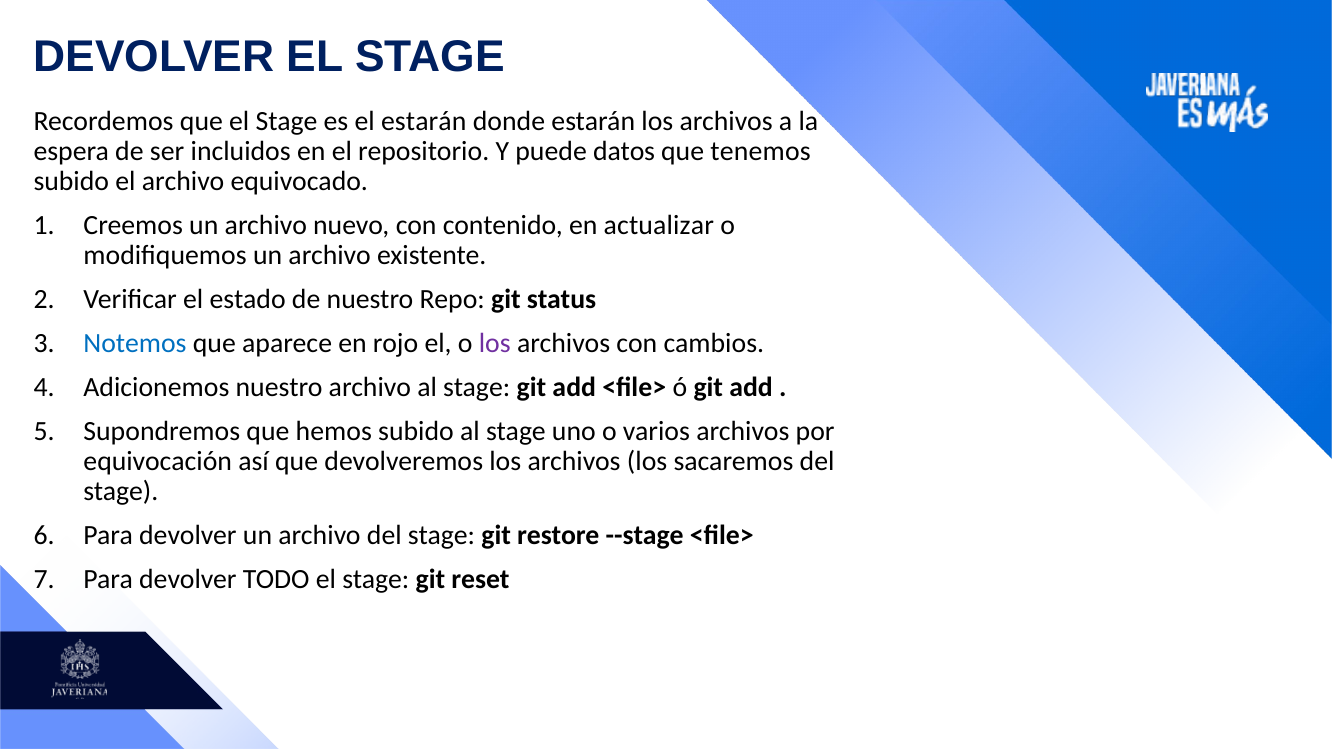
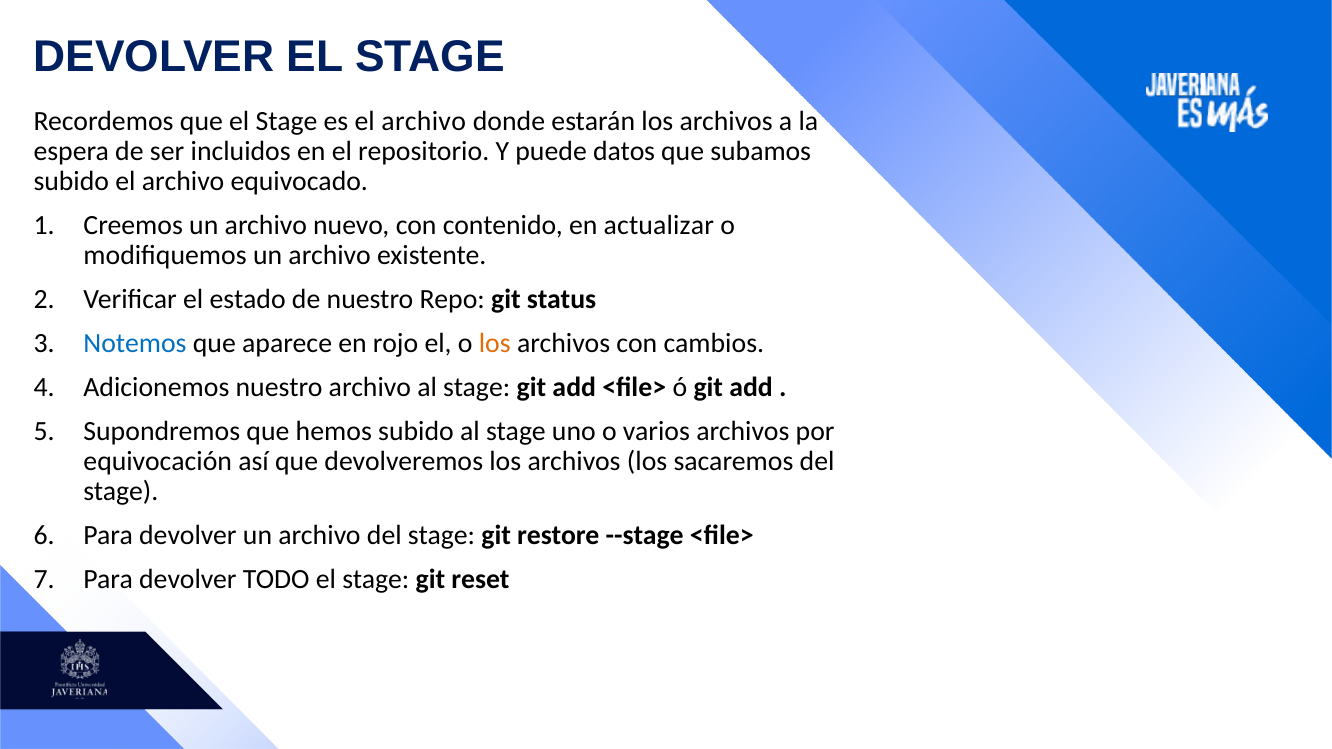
es el estarán: estarán -> archivo (424, 122)
tenemos: tenemos -> subamos (761, 152)
los colour: purple -> orange (495, 343)
